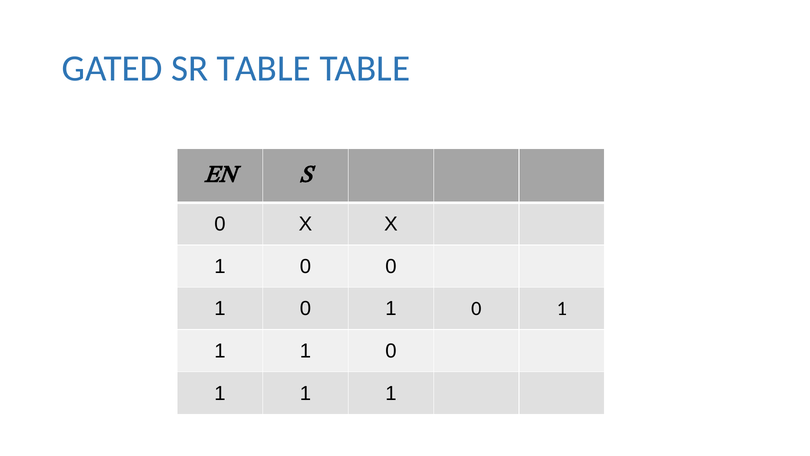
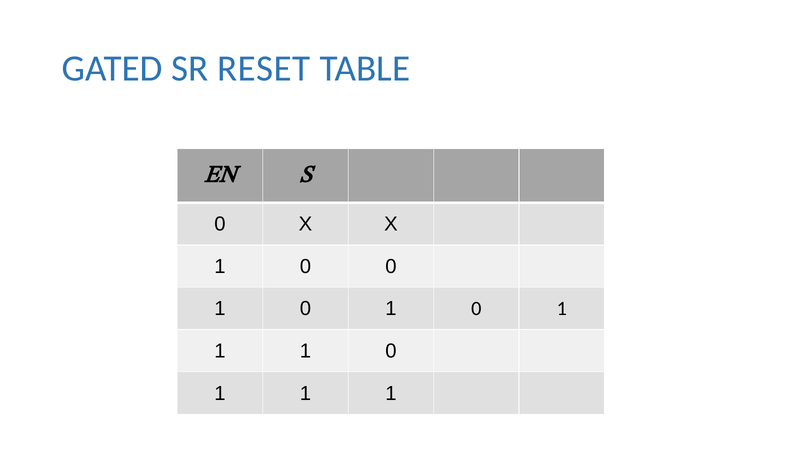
SR TABLE: TABLE -> RESET (264, 68)
